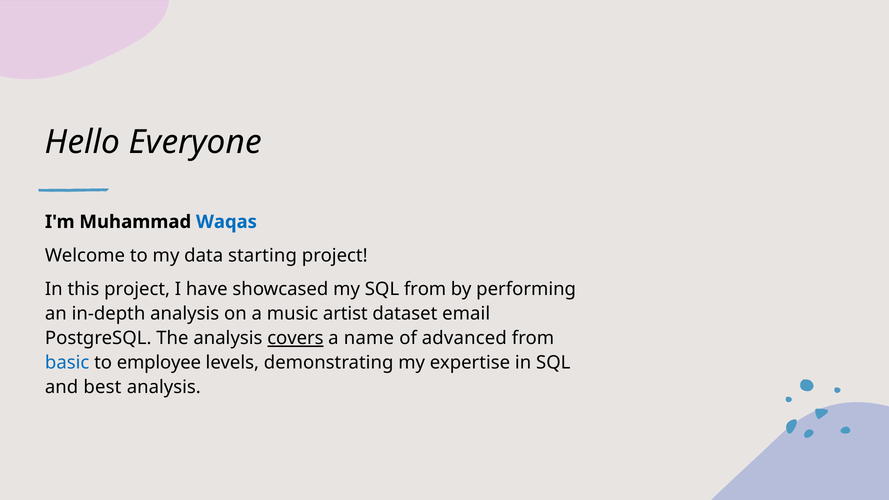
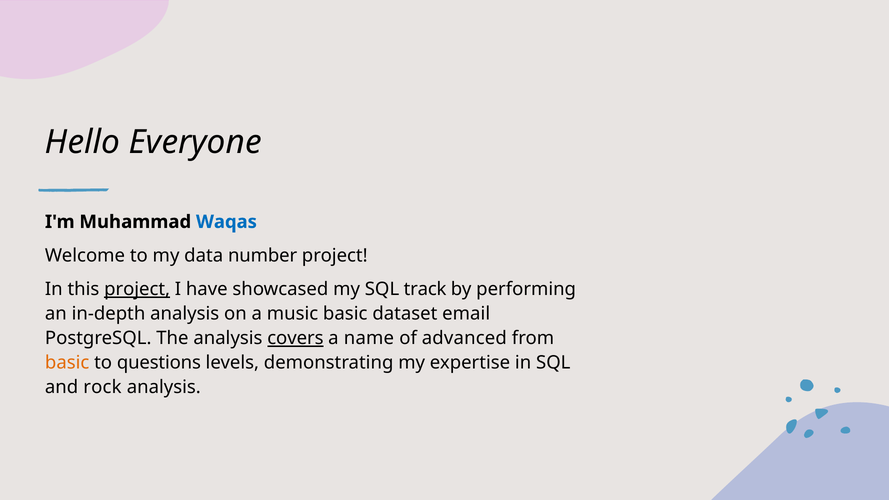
starting: starting -> number (263, 256)
project underline: none -> present (137, 289)
SQL from: from -> track (425, 289)
music artist: artist -> basic (345, 314)
basic colour: blue -> orange (67, 363)
employee: employee -> questions (159, 363)
best: best -> rock (102, 387)
